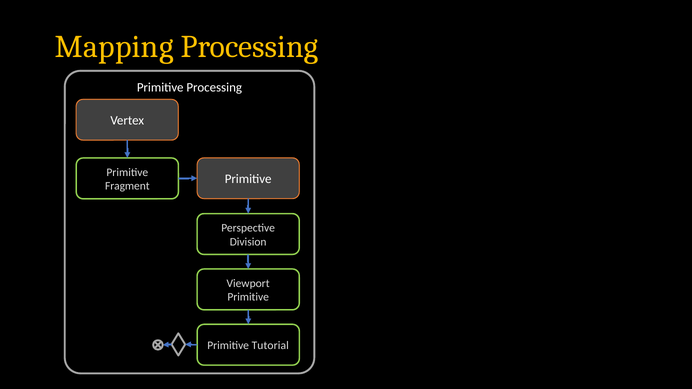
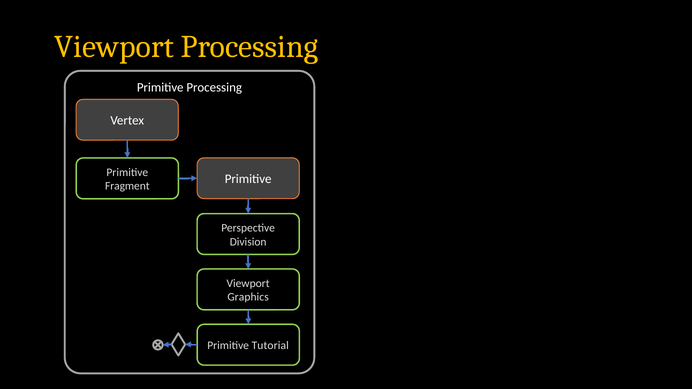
Mapping: Mapping -> Viewport (114, 47)
Primitive: Primitive -> Graphics (248, 297)
